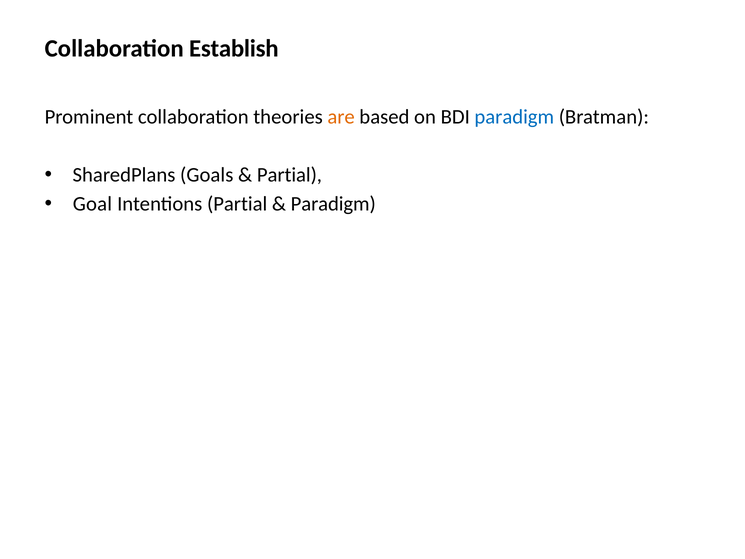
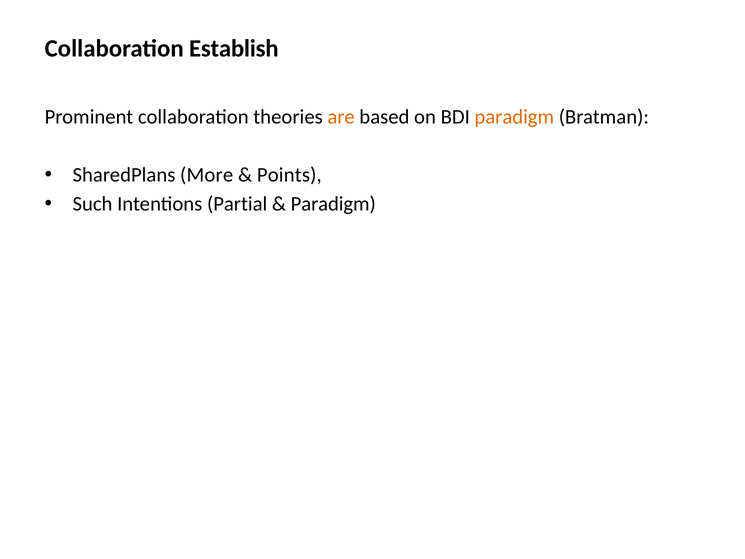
paradigm colour: blue -> orange (514, 117)
Goals: Goals -> More (207, 175)
Partial: Partial -> Points (289, 175)
Goal: Goal -> Such (93, 204)
